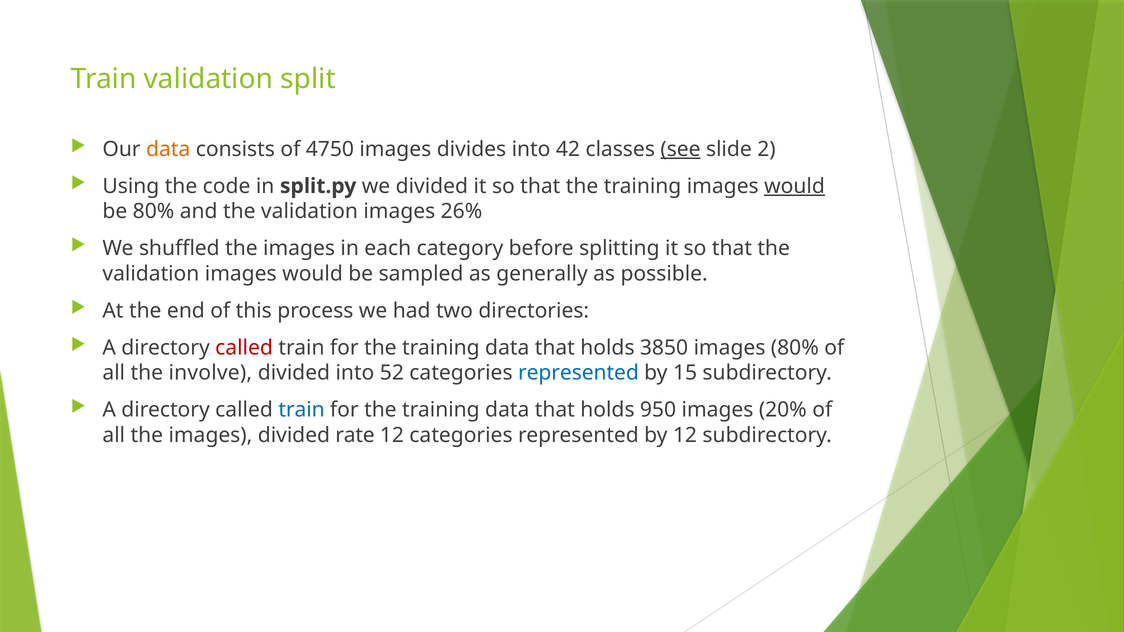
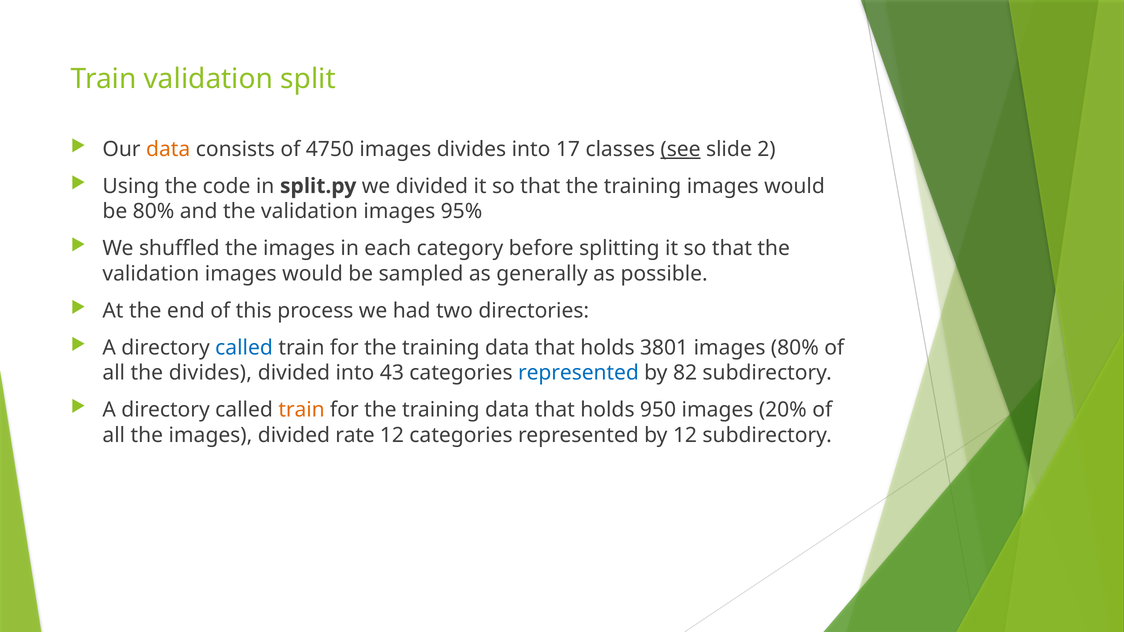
42: 42 -> 17 (568, 149)
would underline: present -> none (794, 186)
26%: 26% -> 95% (462, 211)
called colour: red -> blue (244, 348)
3850: 3850 -> 3801 (664, 348)
the involve: involve -> divides (210, 373)
52: 52 -> 43 (392, 373)
15: 15 -> 82 (685, 373)
train colour: blue -> orange (302, 410)
